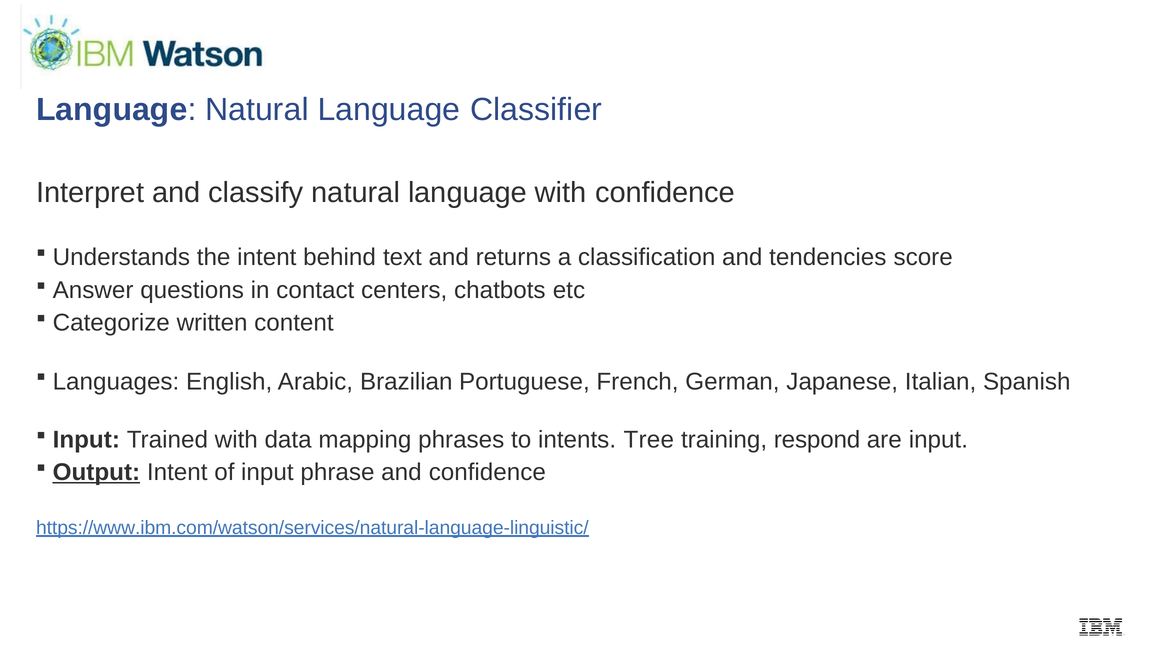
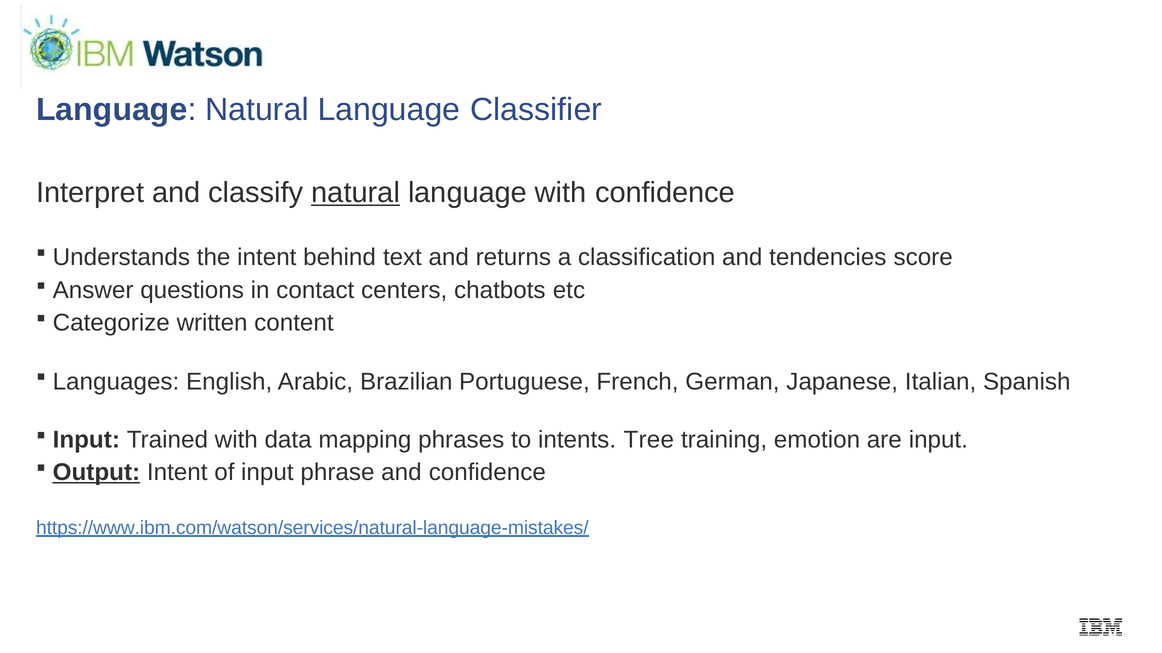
natural underline: none -> present (356, 193)
respond: respond -> emotion (817, 440)
https://www.ibm.com/watson/services/natural-language-linguistic/: https://www.ibm.com/watson/services/natural-language-linguistic/ -> https://www.ibm.com/watson/services/natural-language-mistakes/ (312, 528)
